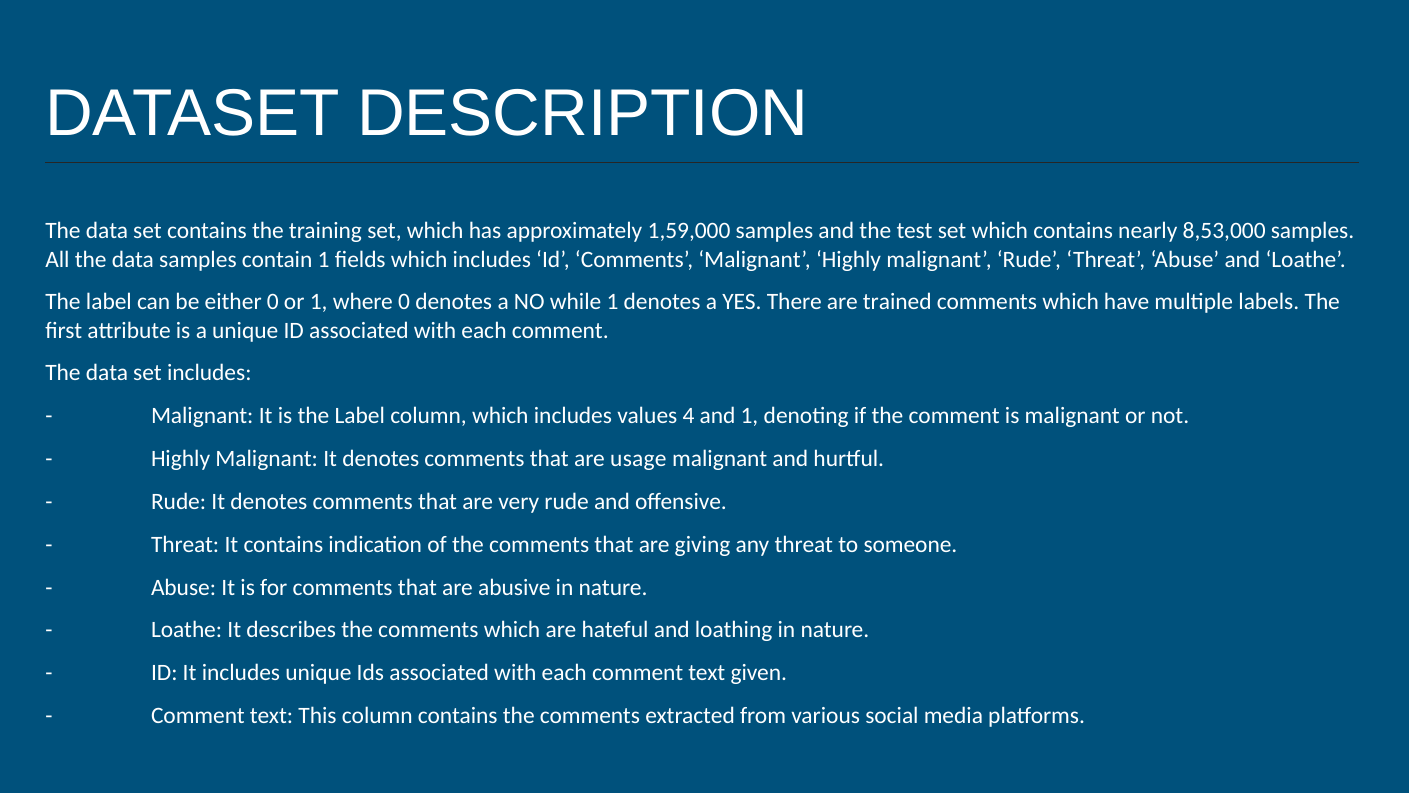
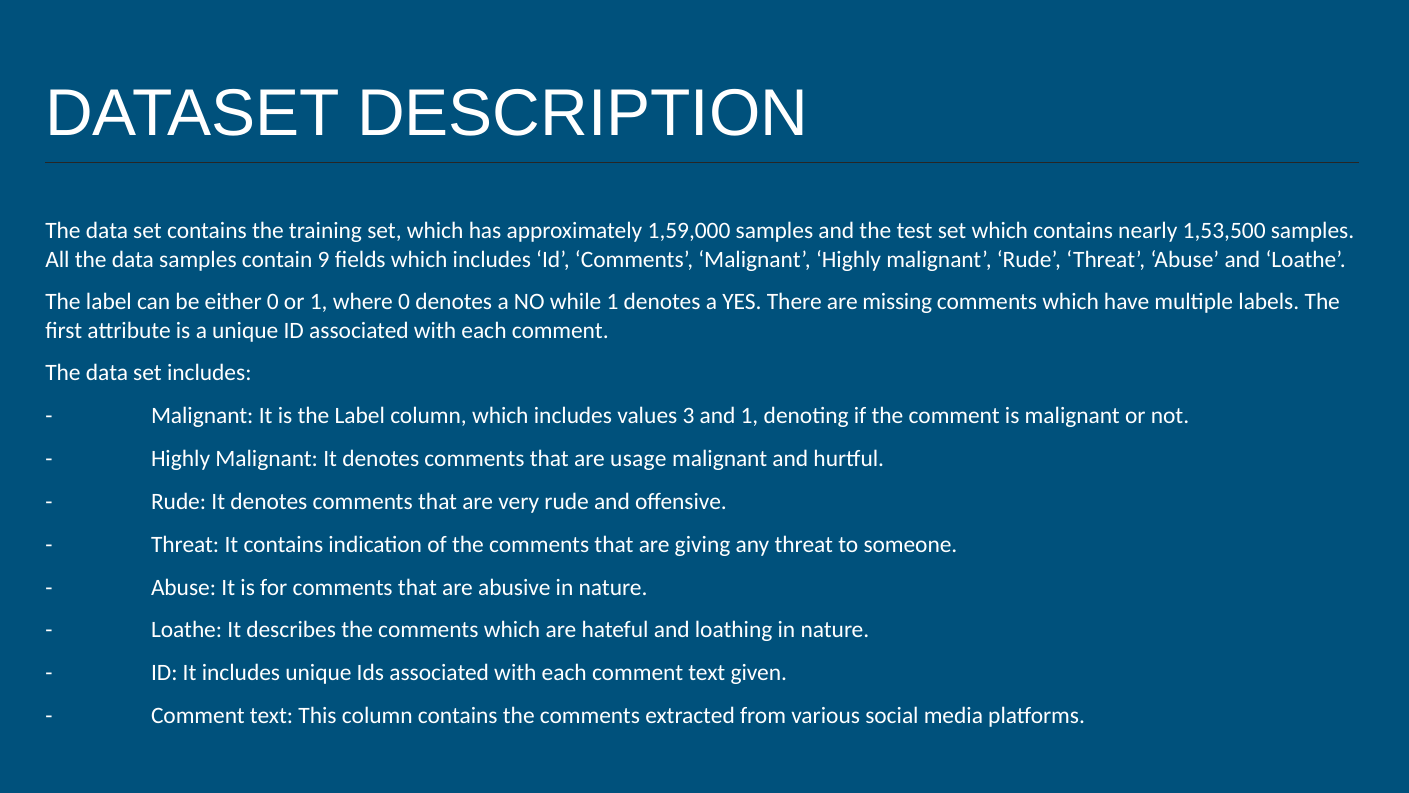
8,53,000: 8,53,000 -> 1,53,500 (1224, 231)
contain 1: 1 -> 9 (324, 259)
trained: trained -> missing (897, 302)
4: 4 -> 3 (688, 416)
